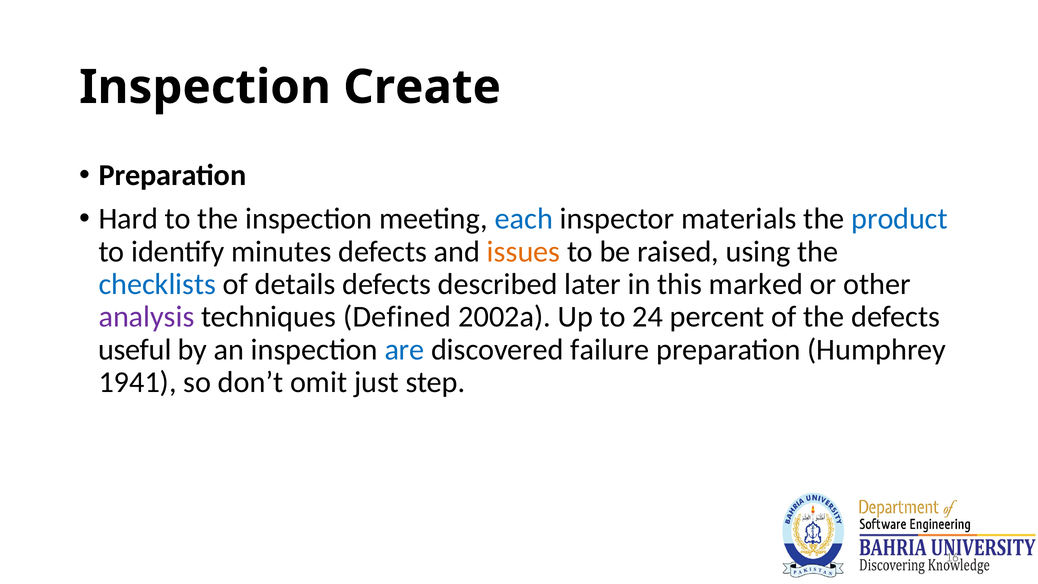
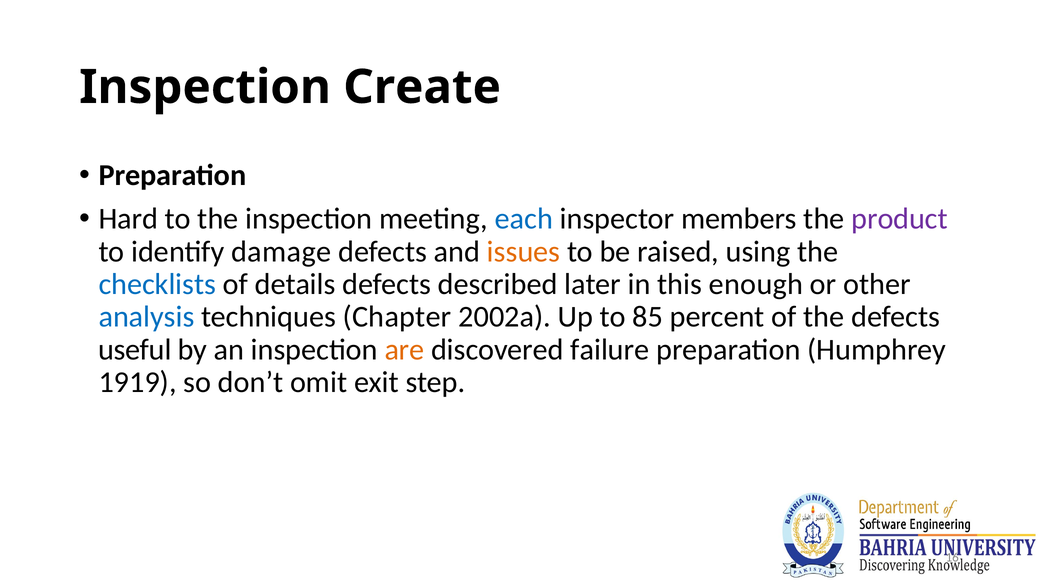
materials: materials -> members (739, 219)
product colour: blue -> purple (900, 219)
minutes: minutes -> damage (281, 252)
marked: marked -> enough (756, 284)
analysis colour: purple -> blue (146, 317)
Defined: Defined -> Chapter (397, 317)
24: 24 -> 85 (648, 317)
are colour: blue -> orange (404, 349)
1941: 1941 -> 1919 (138, 382)
just: just -> exit (376, 382)
